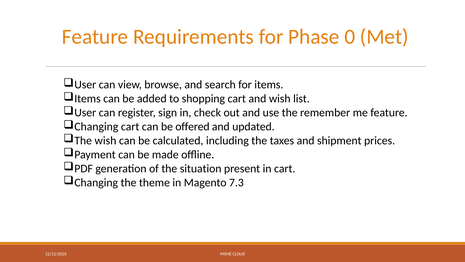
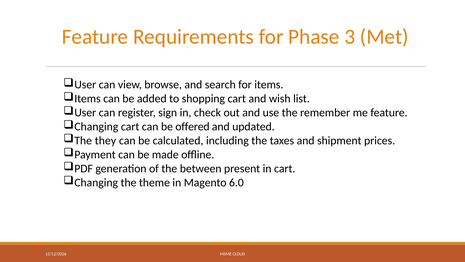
0: 0 -> 3 (350, 37)
The wish: wish -> they (105, 140)
situation: situation -> between (201, 168)
7.3: 7.3 -> 6.0 (236, 182)
